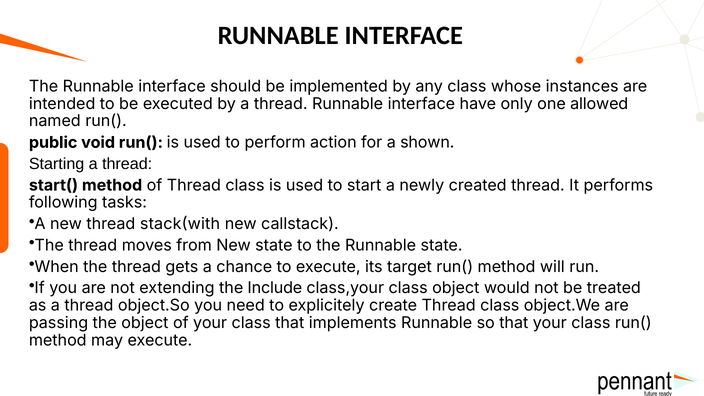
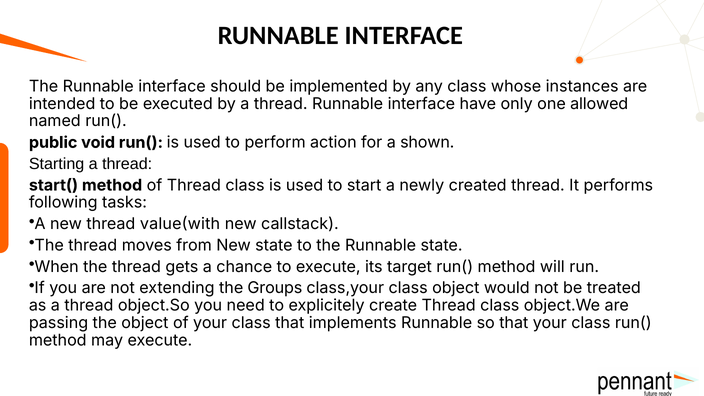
stack(with: stack(with -> value(with (180, 224)
Include: Include -> Groups (275, 288)
